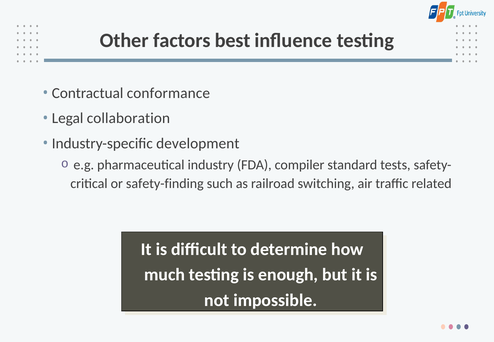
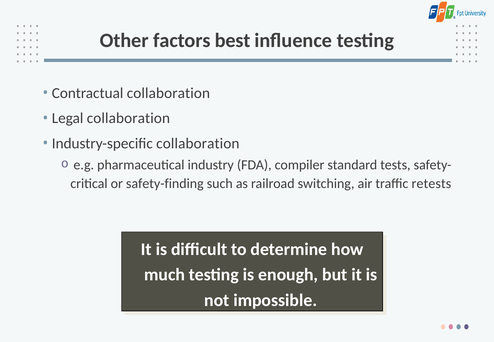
Contractual conformance: conformance -> collaboration (168, 93)
Industry-specific development: development -> collaboration (198, 143)
related: related -> retests (431, 183)
